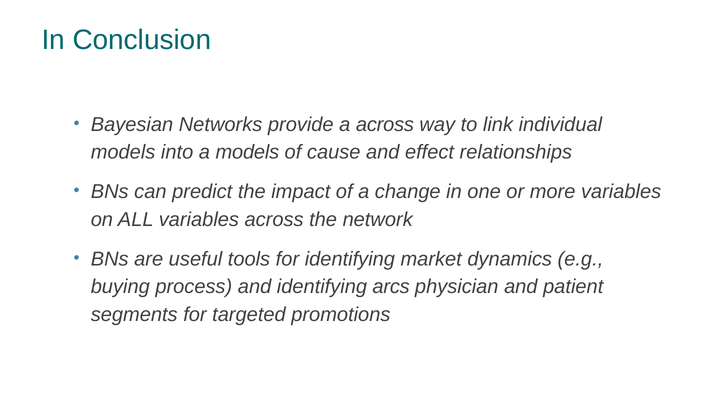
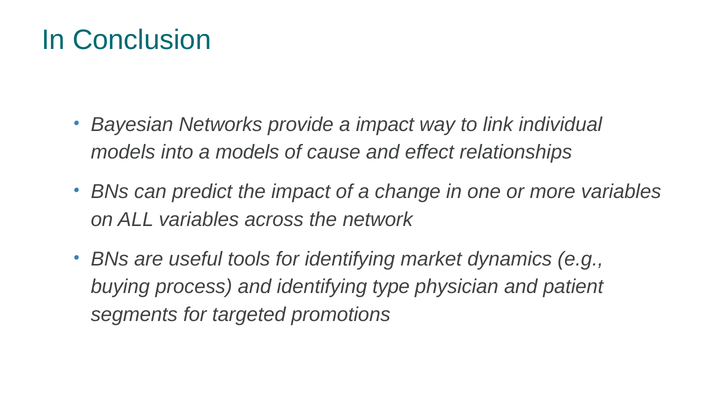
a across: across -> impact (385, 124)
arcs: arcs -> type (391, 287)
